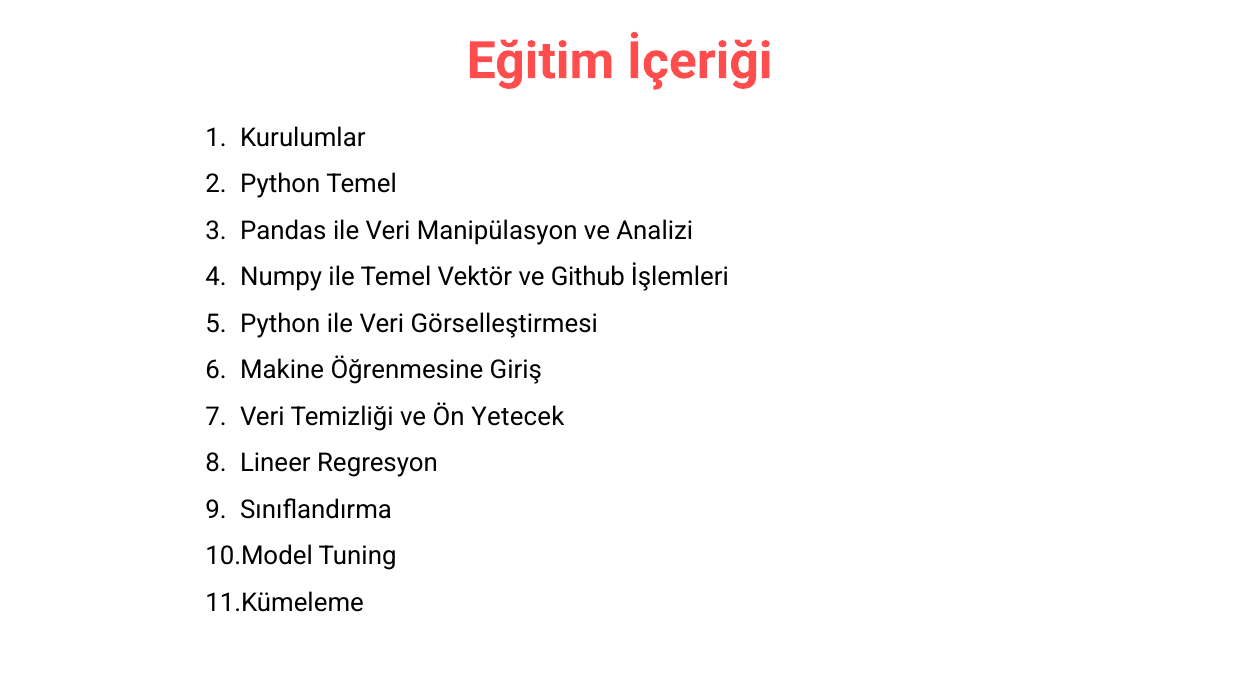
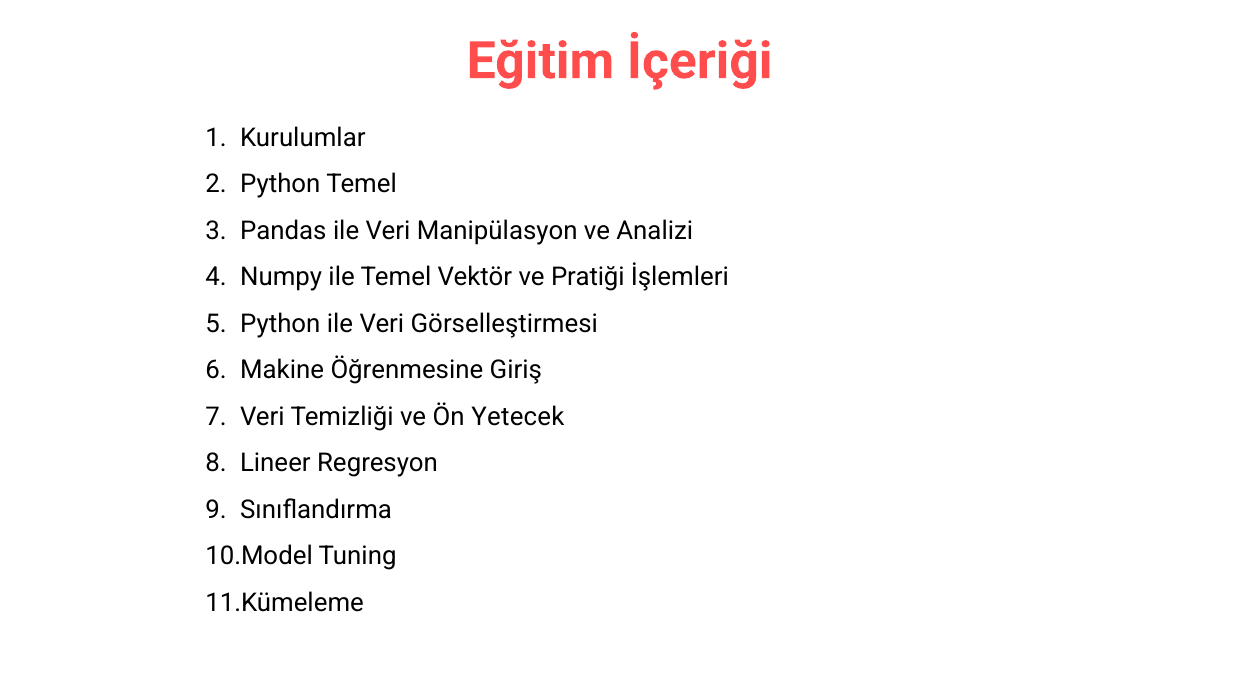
Github: Github -> Pratiği (588, 277)
